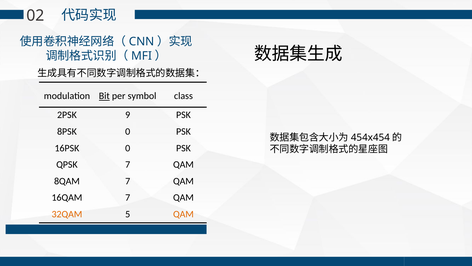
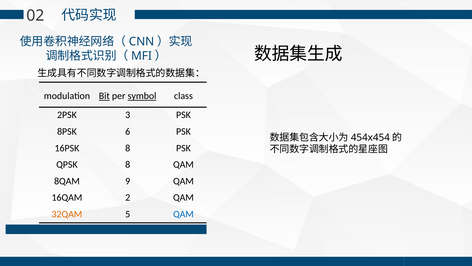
symbol underline: none -> present (142, 96)
9: 9 -> 3 (128, 115)
8PSK 0: 0 -> 6 (128, 131)
16PSK 0: 0 -> 8 (128, 148)
QPSK 7: 7 -> 8 (128, 164)
8QAM 7: 7 -> 9 (128, 181)
16QAM 7: 7 -> 2 (128, 197)
QAM colour: orange -> blue (183, 214)
